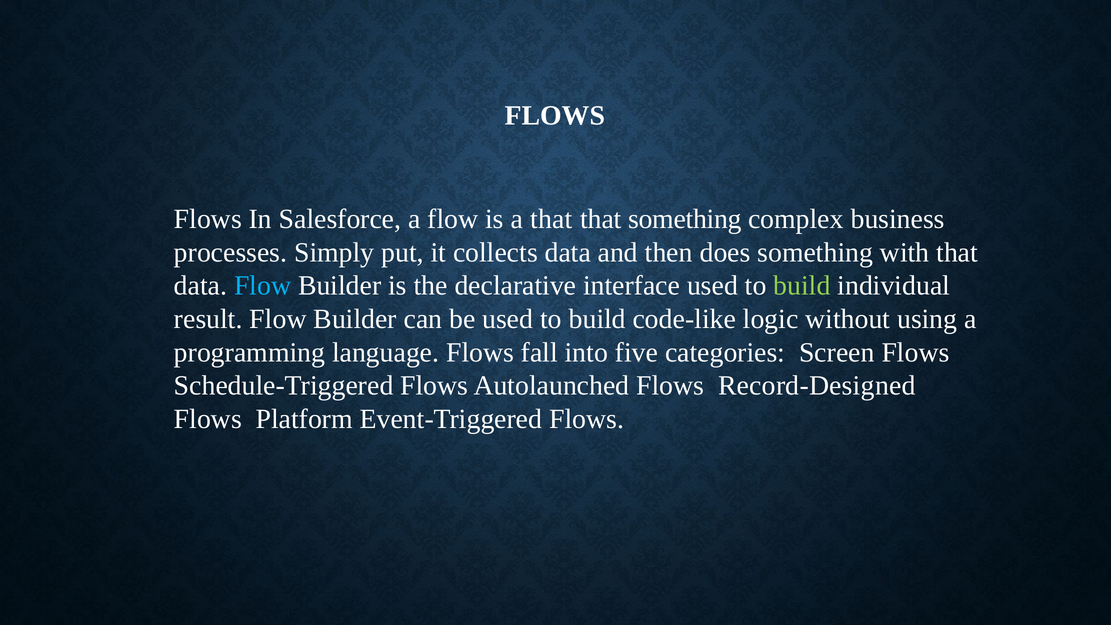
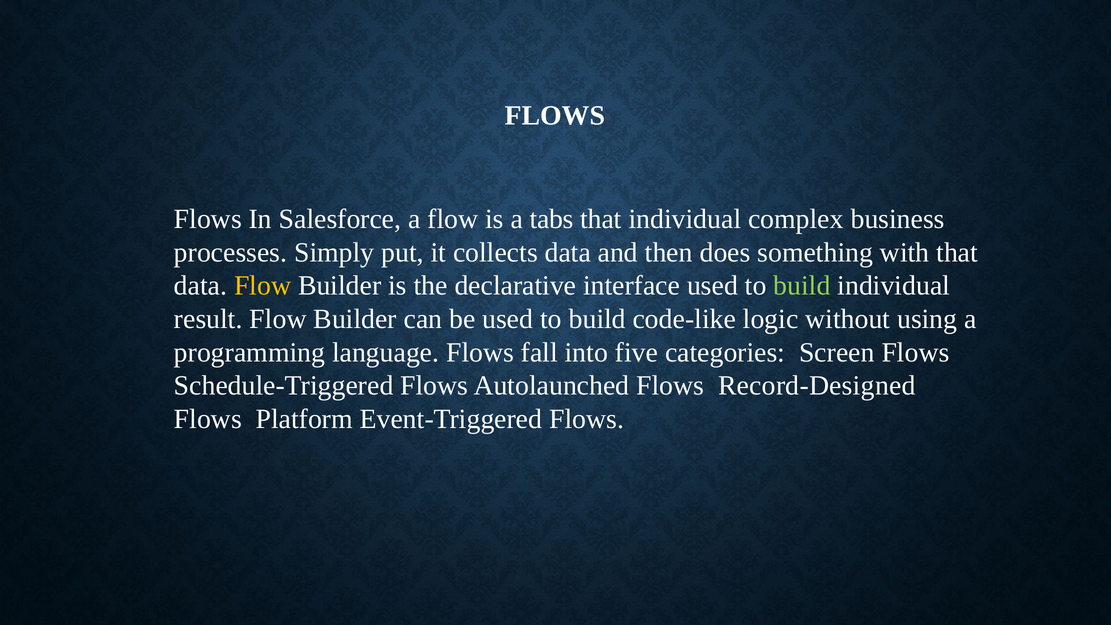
a that: that -> tabs (552, 219)
that something: something -> individual (685, 219)
Flow colour: light blue -> yellow (263, 286)
